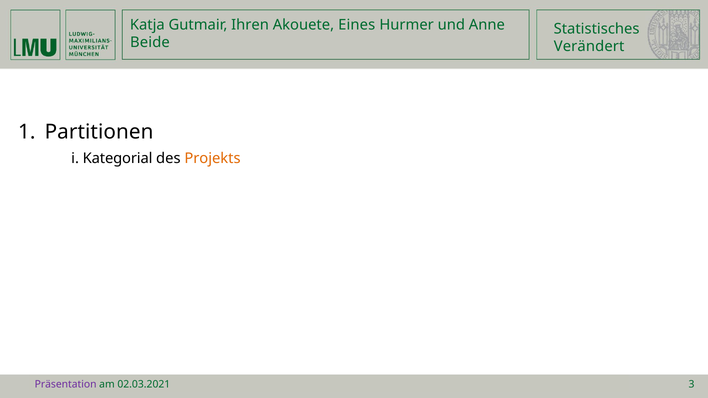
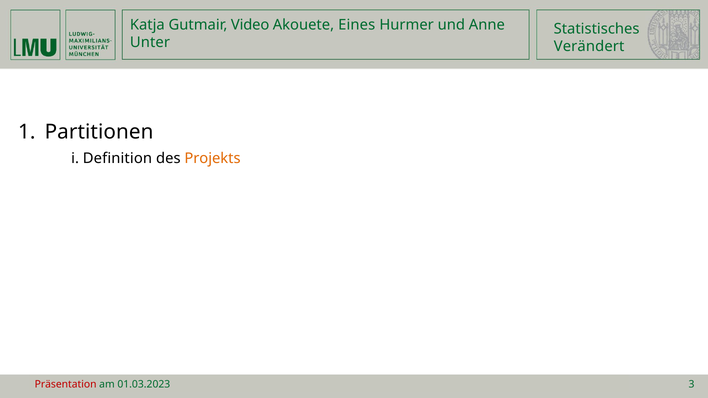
Ihren: Ihren -> Video (250, 25)
Beide: Beide -> Unter (150, 43)
Kategorial: Kategorial -> Definition (117, 159)
Präsentation colour: purple -> red (66, 385)
02.03.2021: 02.03.2021 -> 01.03.2023 (144, 385)
